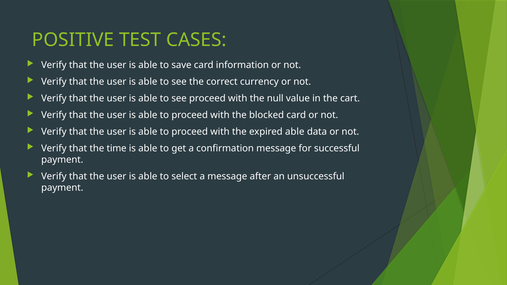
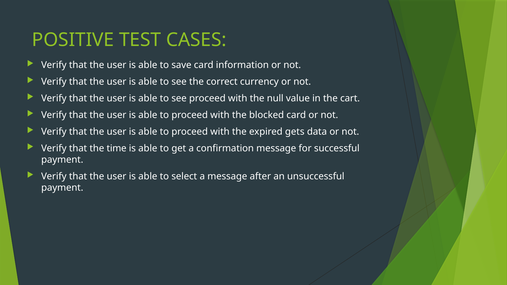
expired able: able -> gets (295, 132)
